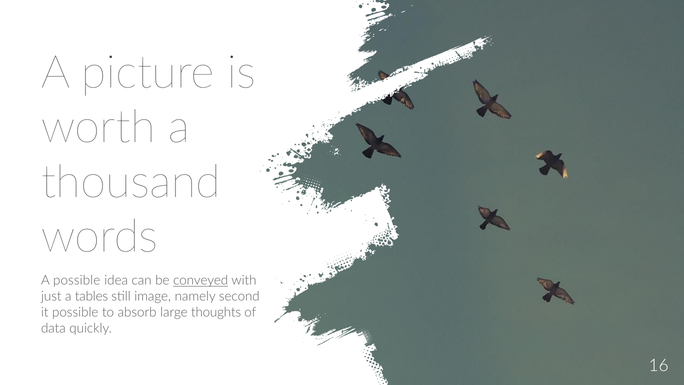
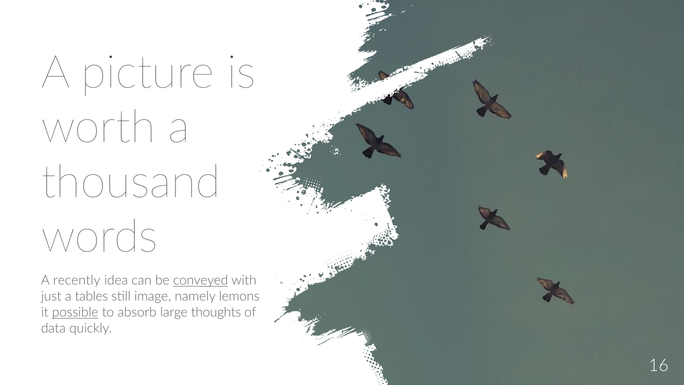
A possible: possible -> recently (77, 280)
second: second -> lemons (239, 296)
possible underline: none -> present (75, 312)
